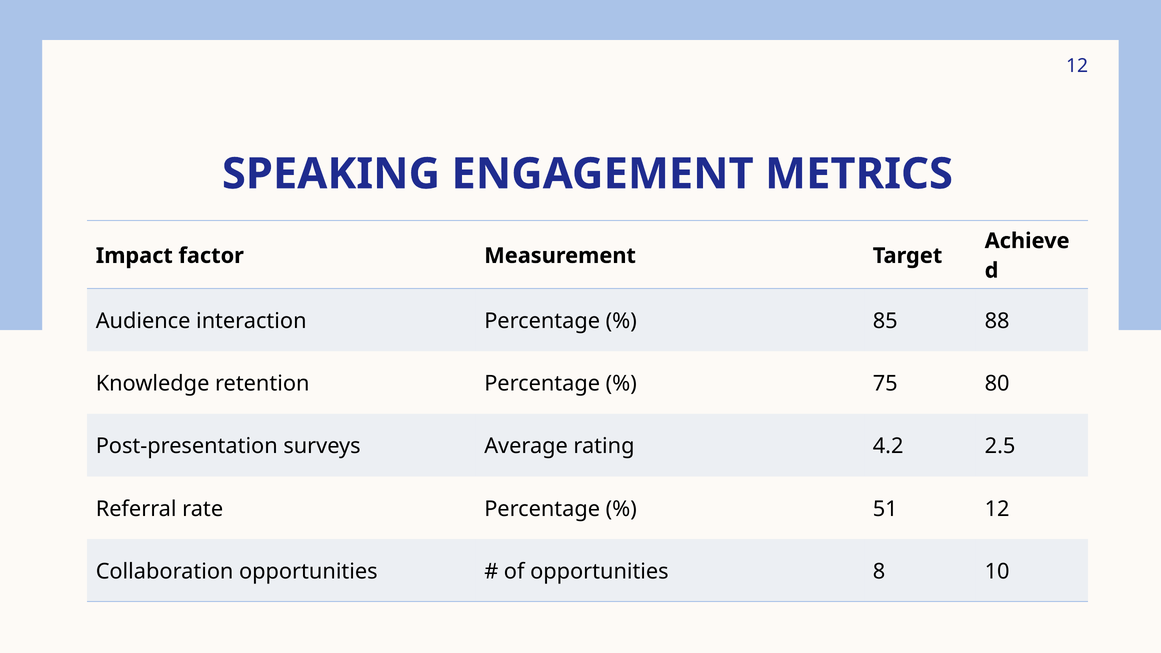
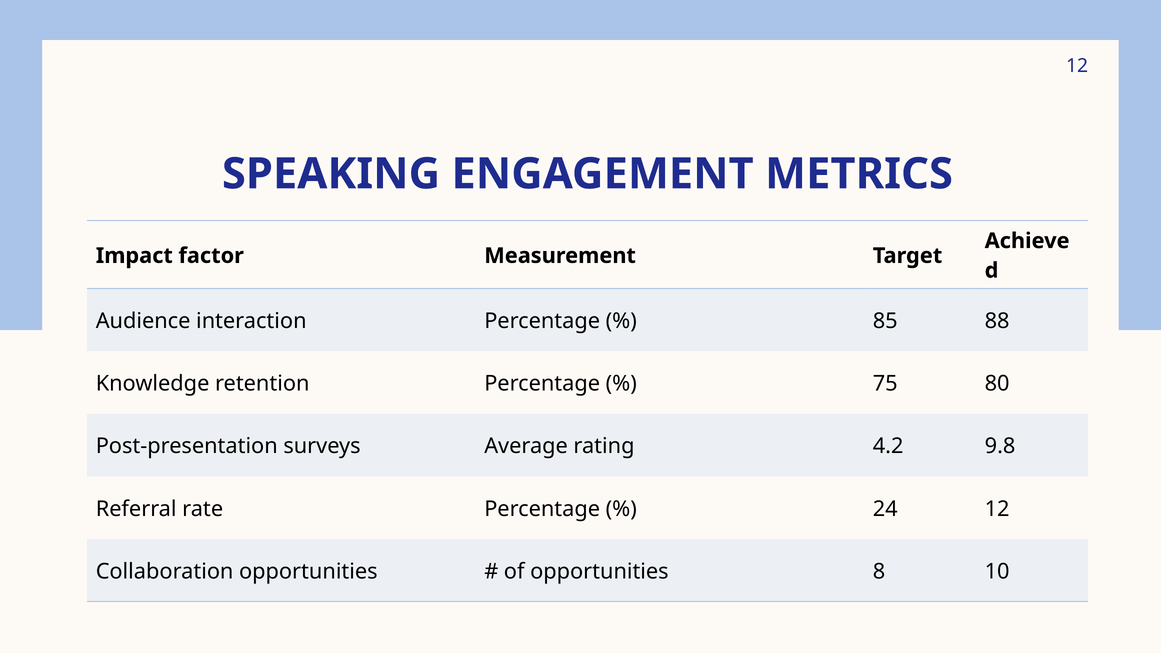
2.5: 2.5 -> 9.8 (1000, 446)
51: 51 -> 24 (885, 509)
